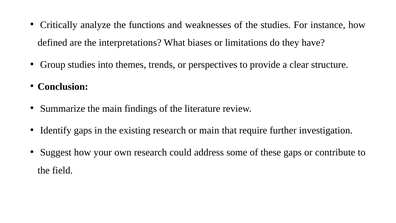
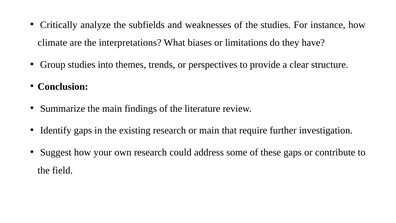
functions: functions -> subfields (147, 25)
defined: defined -> climate (52, 43)
